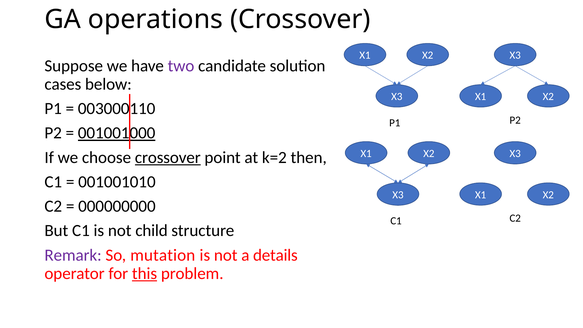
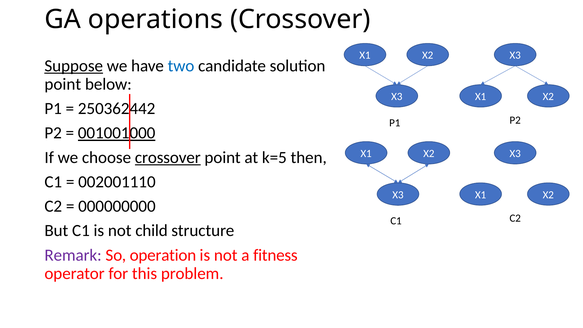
Suppose underline: none -> present (74, 66)
two colour: purple -> blue (181, 66)
cases: cases -> point (63, 84)
003000110: 003000110 -> 250362442 (117, 109)
k=2: k=2 -> k=5 (274, 157)
001001010: 001001010 -> 002001110 (117, 182)
mutation: mutation -> operation (163, 255)
details: details -> fitness (275, 255)
this underline: present -> none (145, 273)
